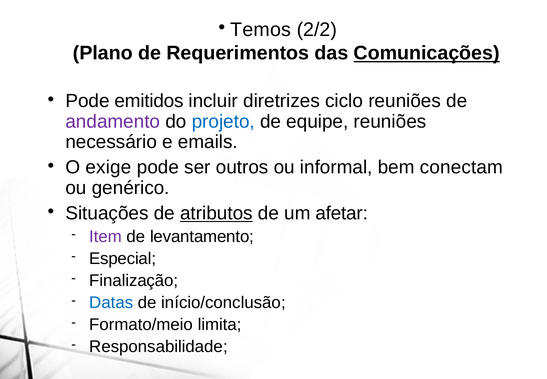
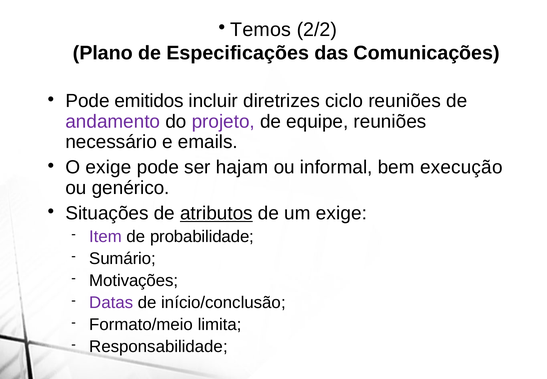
Requerimentos: Requerimentos -> Especificações (238, 53)
Comunicações underline: present -> none (427, 53)
projeto colour: blue -> purple (223, 121)
outros: outros -> hajam (242, 167)
conectam: conectam -> execução (461, 167)
um afetar: afetar -> exige (341, 213)
levantamento: levantamento -> probabilidade (202, 236)
Especial: Especial -> Sumário (123, 258)
Finalização: Finalização -> Motivações (134, 280)
Datas colour: blue -> purple (111, 302)
